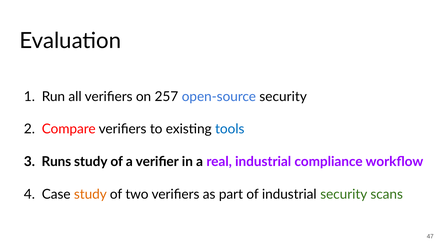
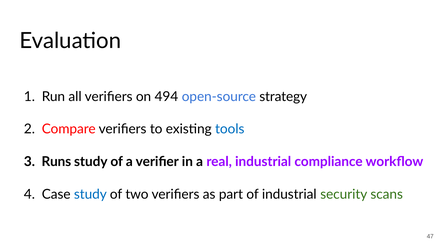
257: 257 -> 494 (166, 96)
open-source security: security -> strategy (283, 96)
study colour: orange -> blue (90, 194)
